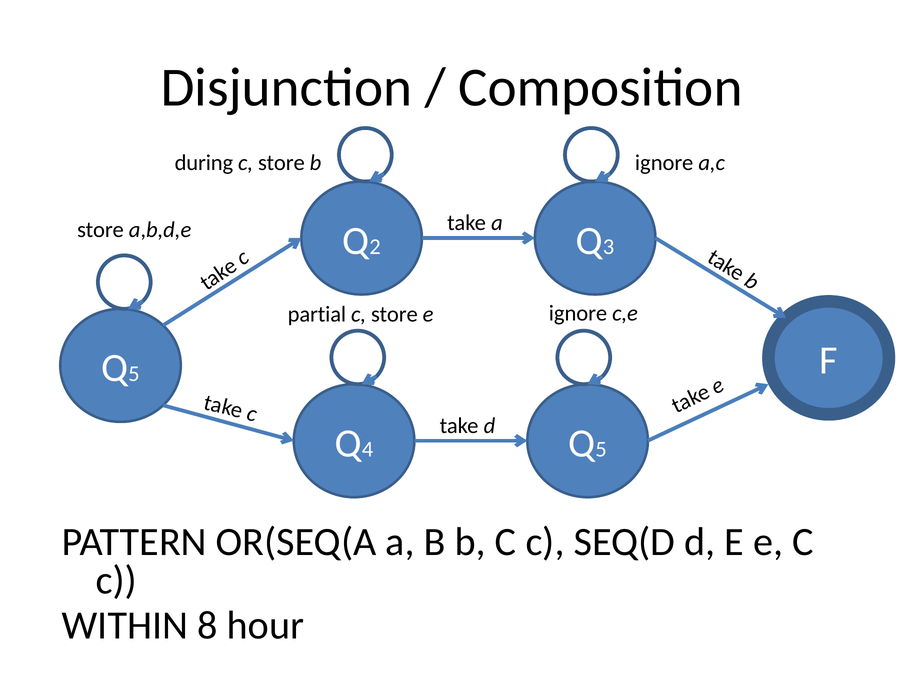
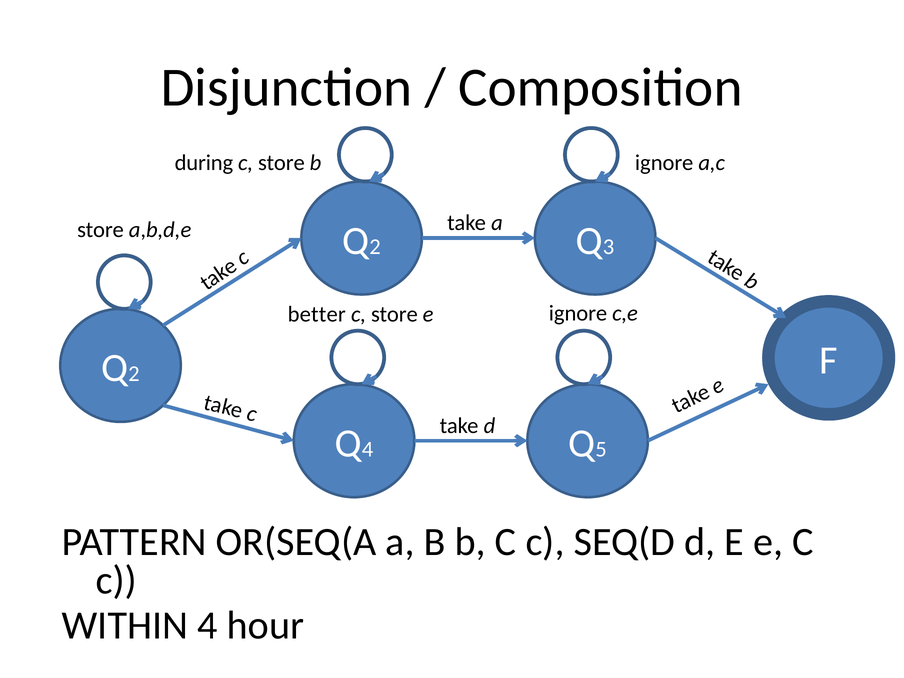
partial: partial -> better (317, 314)
5: 5 -> 2 (134, 374)
WITHIN 8: 8 -> 4 (208, 626)
